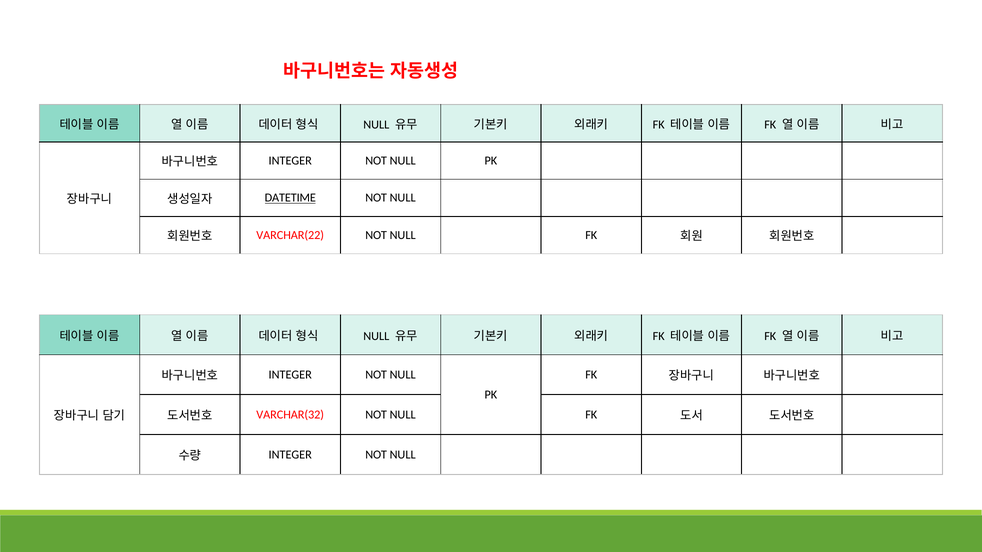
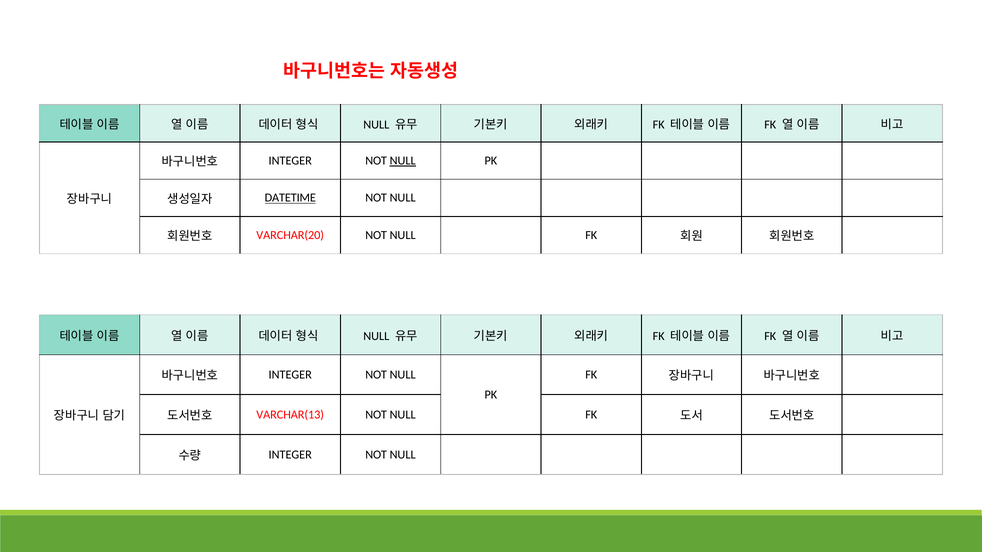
NULL underline: none -> present (403, 161)
VARCHAR(22: VARCHAR(22 -> VARCHAR(20 (290, 235)
VARCHAR(32: VARCHAR(32 -> VARCHAR(13 (290, 415)
